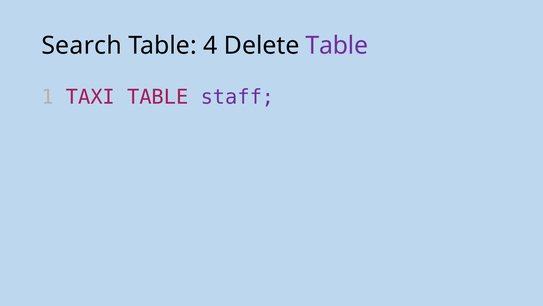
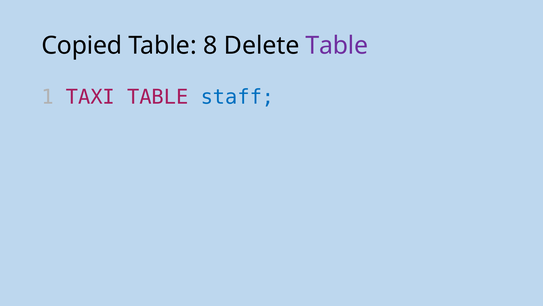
Search: Search -> Copied (82, 46)
4: 4 -> 8 (210, 46)
staff colour: purple -> blue (237, 97)
